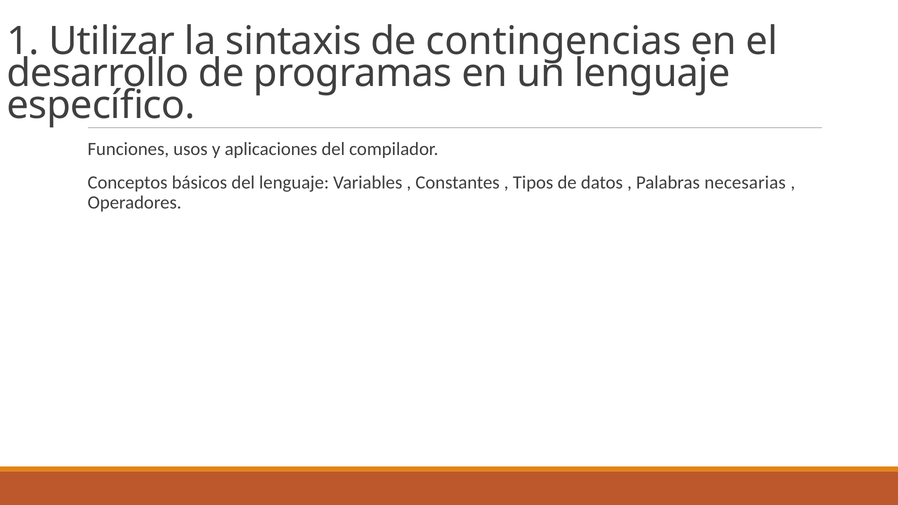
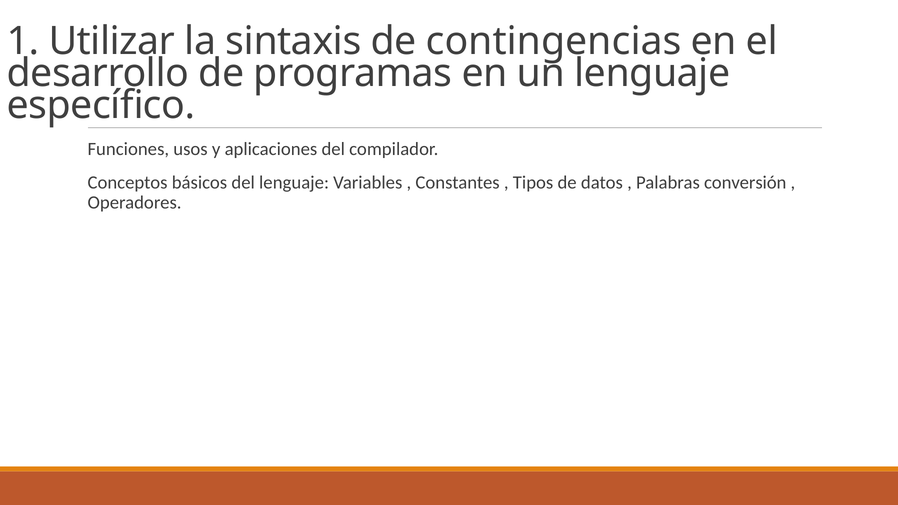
necesarias: necesarias -> conversión (745, 183)
